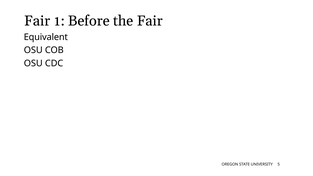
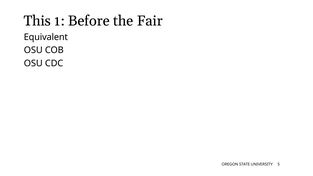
Fair: Fair -> This (37, 21)
